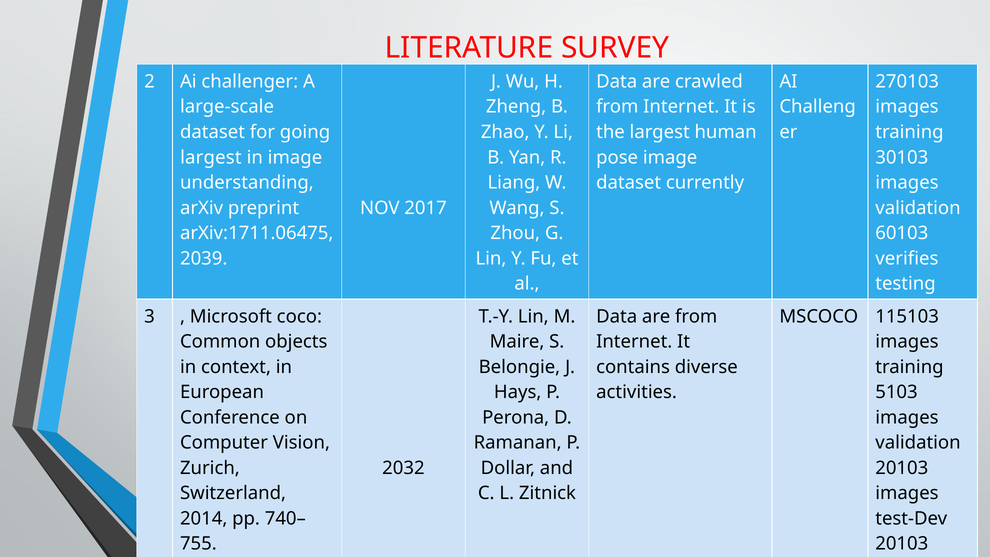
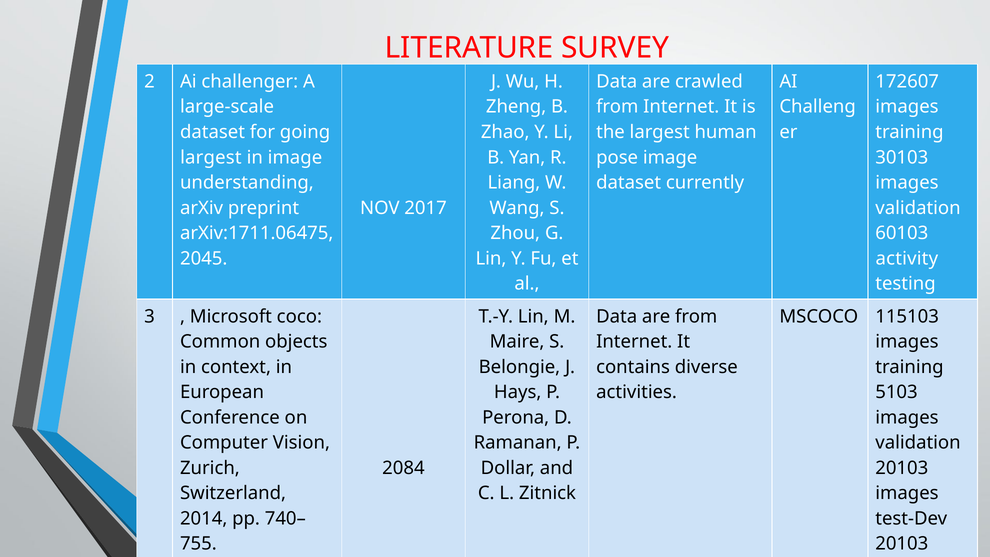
270103: 270103 -> 172607 (907, 82)
2039: 2039 -> 2045 (204, 258)
verifies: verifies -> activity (907, 258)
2032: 2032 -> 2084 (403, 468)
